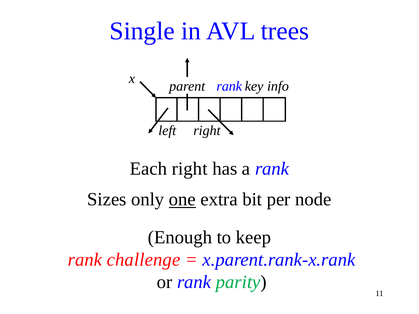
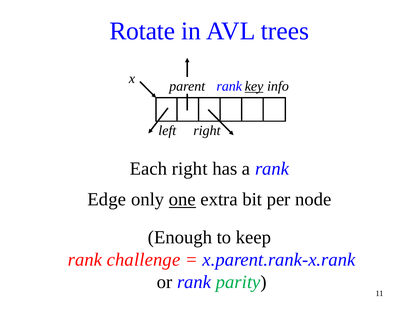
Single: Single -> Rotate (142, 31)
key underline: none -> present (254, 86)
Sizes: Sizes -> Edge (107, 200)
